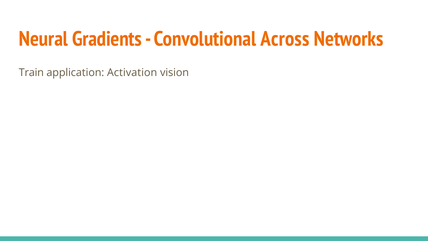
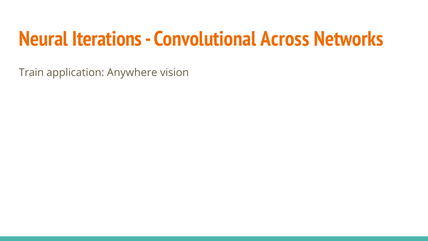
Gradients: Gradients -> Iterations (107, 39)
Activation: Activation -> Anywhere (132, 73)
